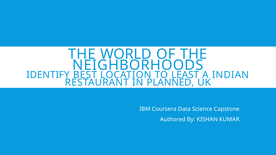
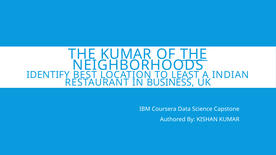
THE WORLD: WORLD -> KUMAR (126, 54)
THE underline: none -> present (194, 54)
PLANNED: PLANNED -> BUSINESS (170, 83)
